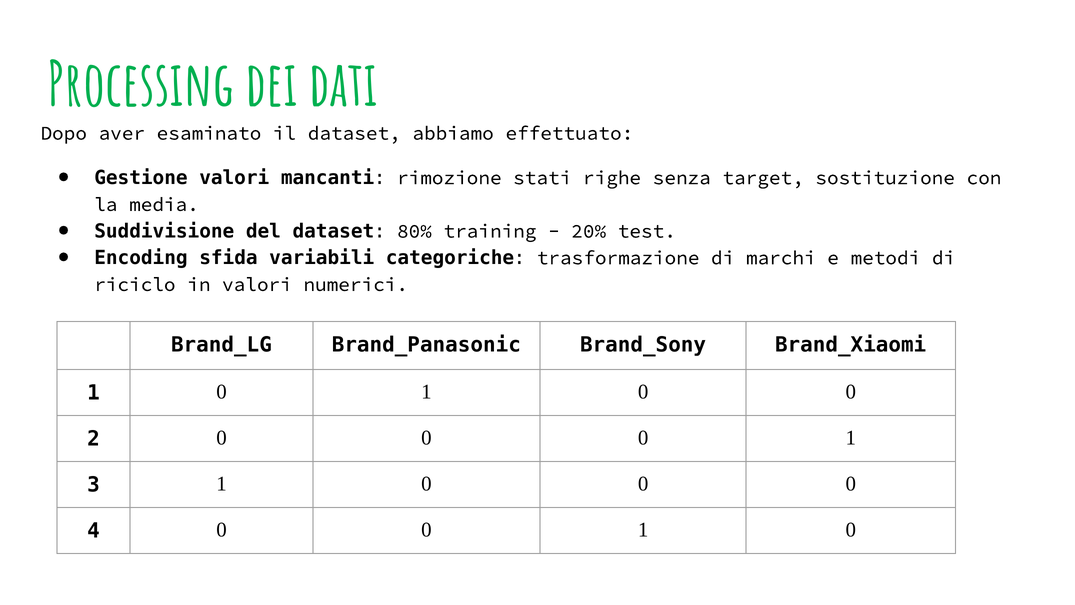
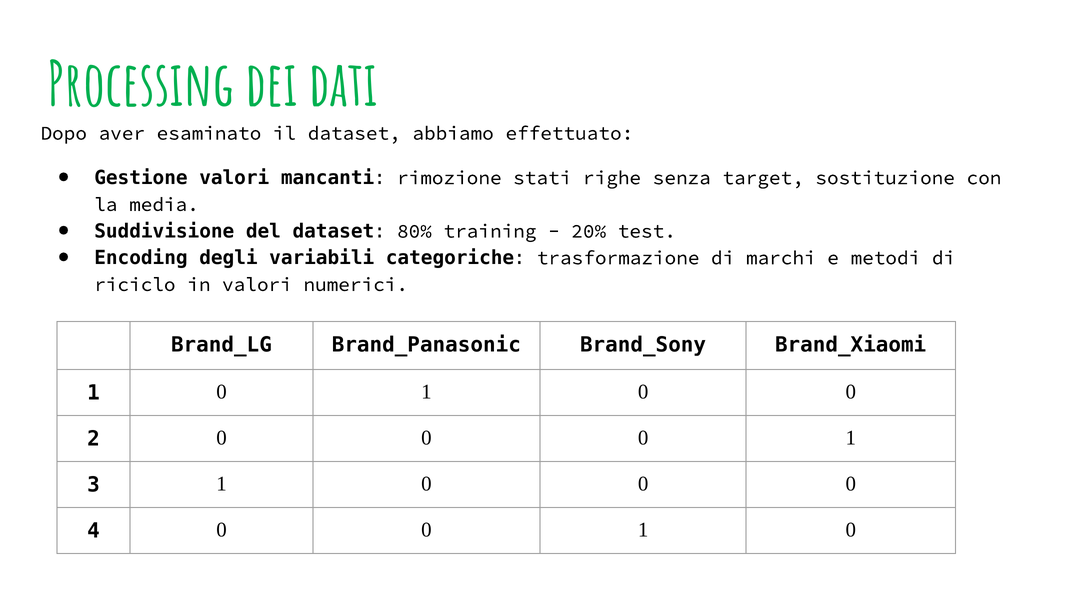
sfida: sfida -> degli (228, 258)
